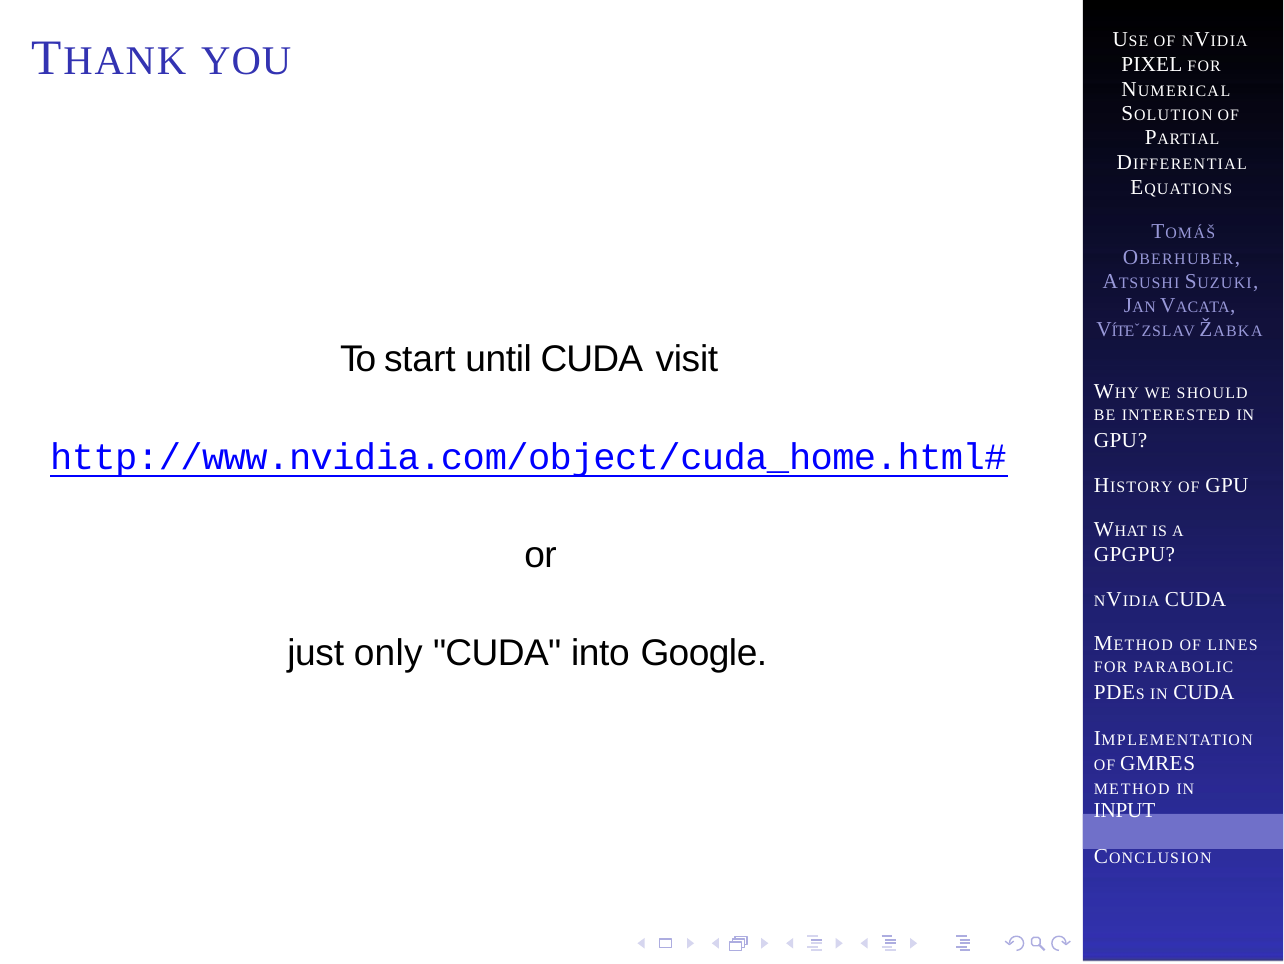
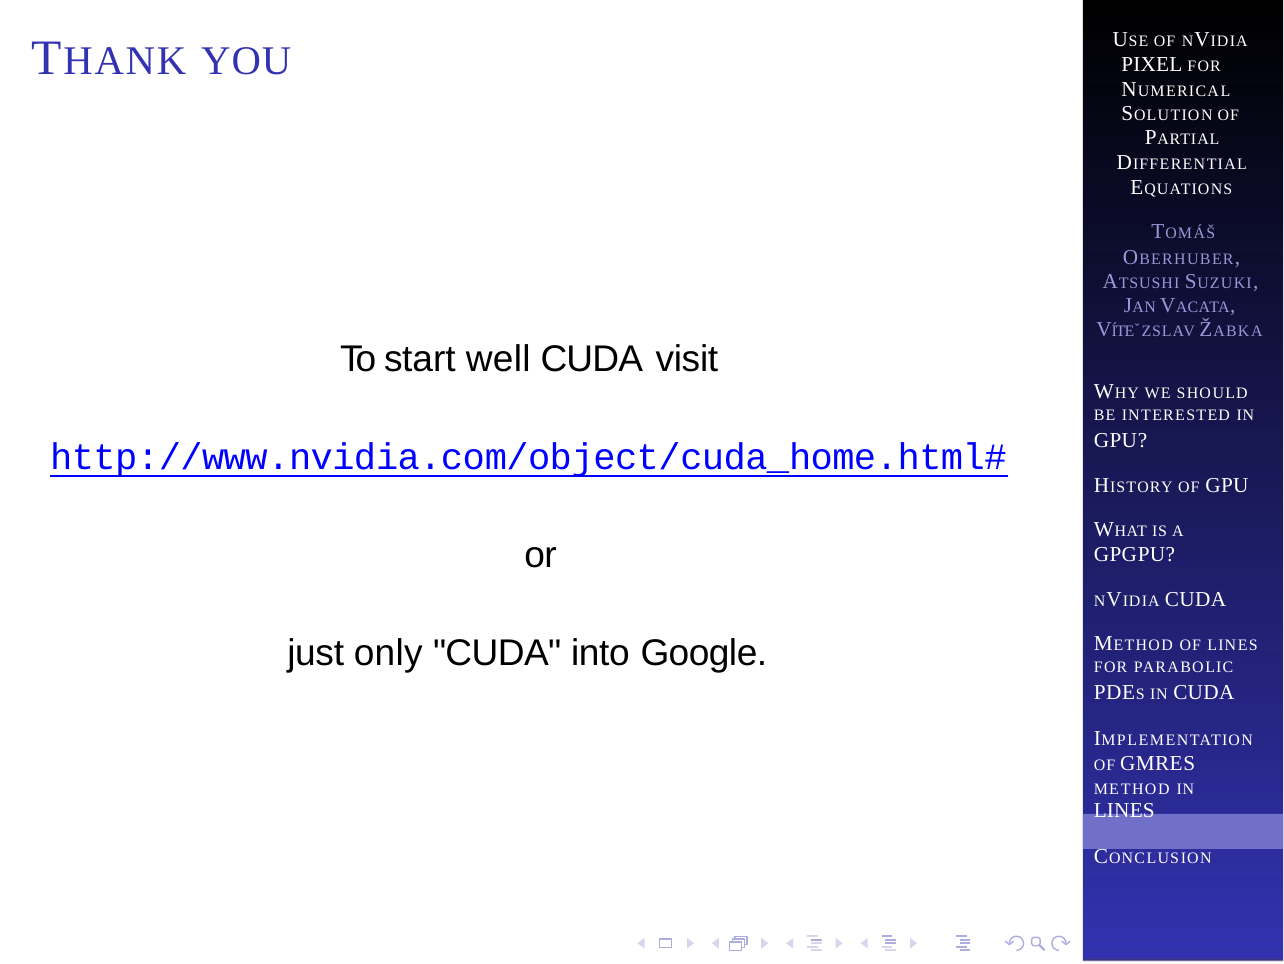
until: until -> well (498, 359)
INPUT: INPUT -> LINES (1124, 811)
